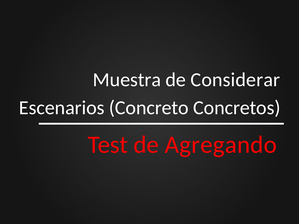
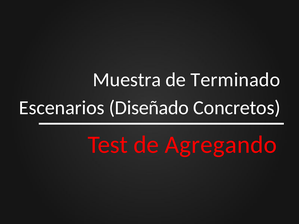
Considerar: Considerar -> Terminado (235, 80)
Concreto: Concreto -> Diseñado (149, 108)
